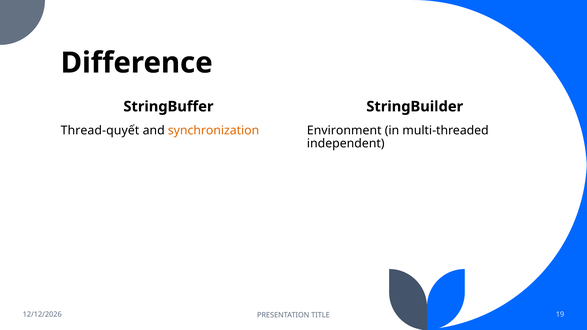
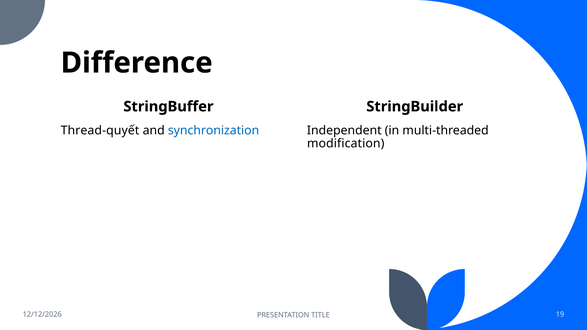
synchronization colour: orange -> blue (214, 130)
Environment: Environment -> Independent (344, 130)
independent: independent -> modification (346, 144)
